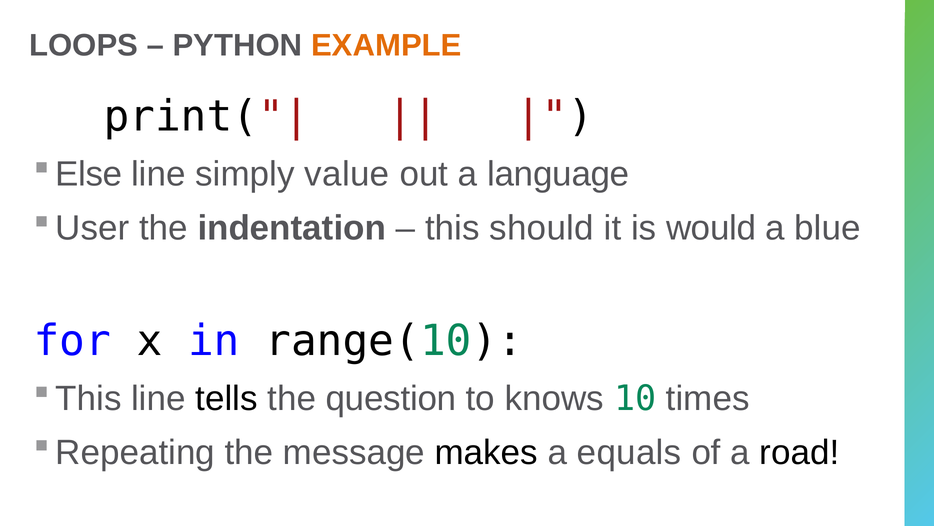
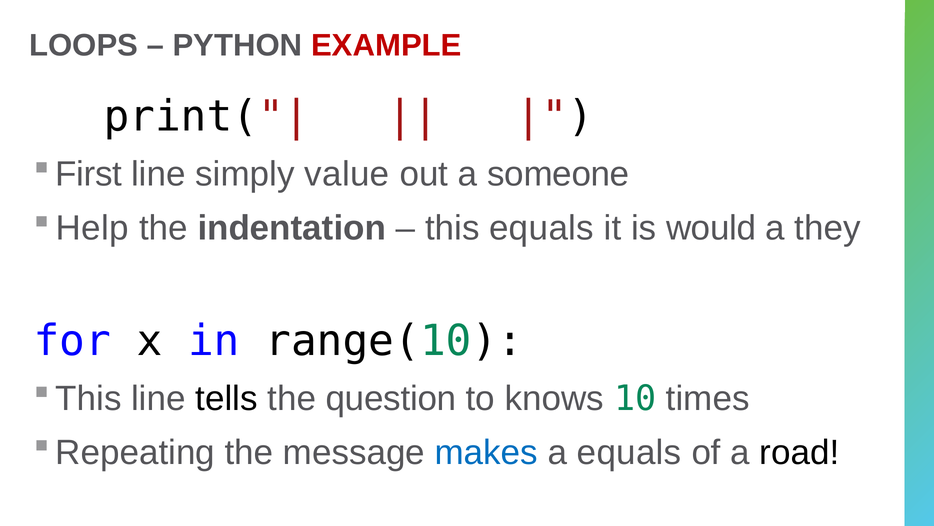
EXAMPLE colour: orange -> red (386, 45)
Else: Else -> First (89, 174)
language: language -> someone (558, 174)
User: User -> Help (92, 228)
this should: should -> equals (542, 228)
blue: blue -> they (828, 228)
makes colour: black -> blue (486, 452)
